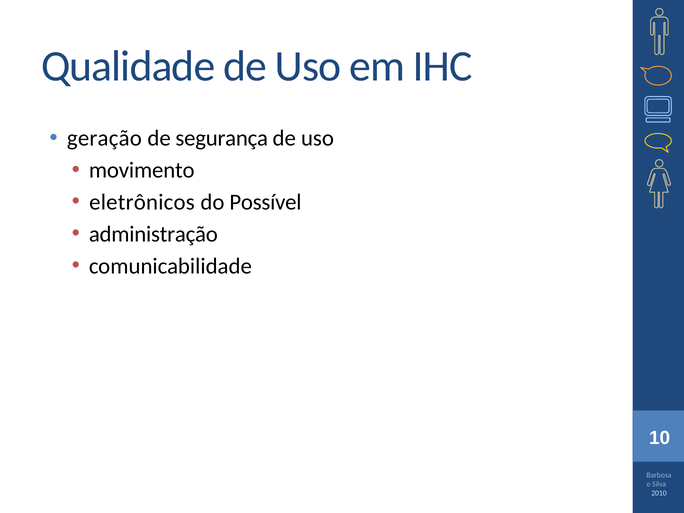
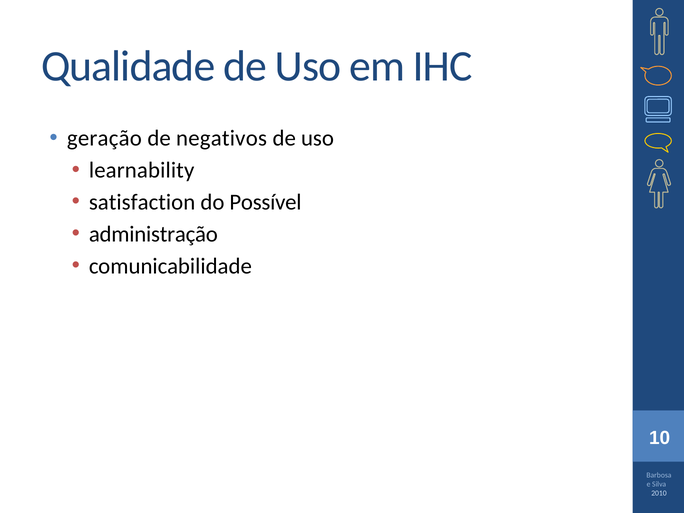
segurança: segurança -> negativos (222, 138)
movimento: movimento -> learnability (142, 170)
eletrônicos: eletrônicos -> satisfaction (142, 202)
